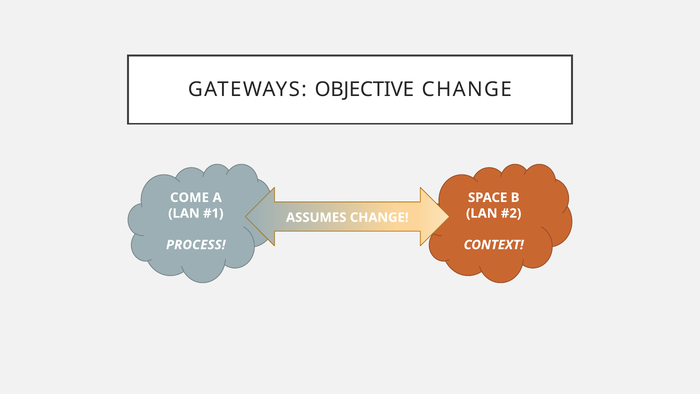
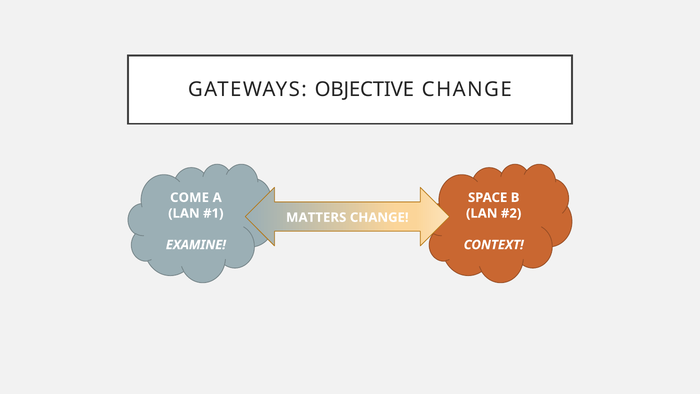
ASSUMES: ASSUMES -> MATTERS (316, 217)
PROCESS: PROCESS -> EXAMINE (196, 245)
